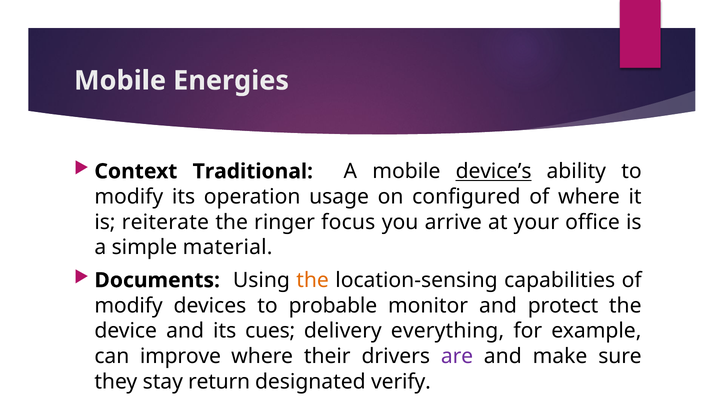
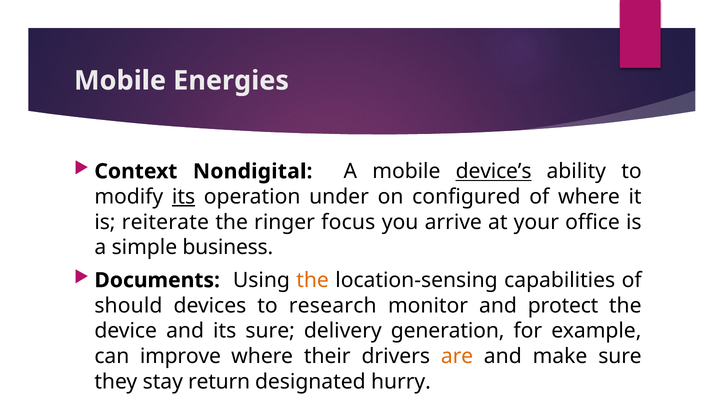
Traditional: Traditional -> Nondigital (253, 171)
its underline: none -> present (184, 197)
usage: usage -> under (339, 197)
material: material -> business (228, 248)
modify: modify -> should (128, 306)
probable: probable -> research (333, 306)
its cues: cues -> sure (270, 331)
everything: everything -> generation (448, 331)
are colour: purple -> orange (457, 356)
verify: verify -> hurry (401, 382)
